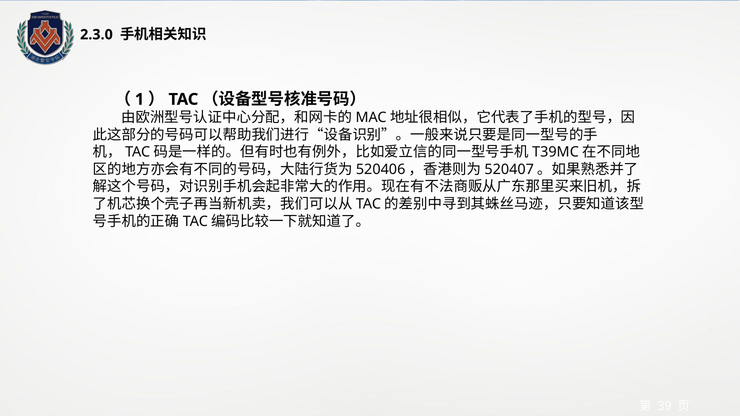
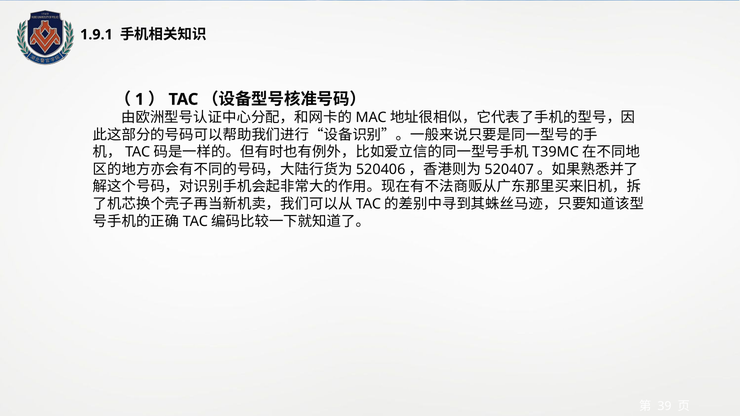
2.3.0: 2.3.0 -> 1.9.1 (96, 35)
